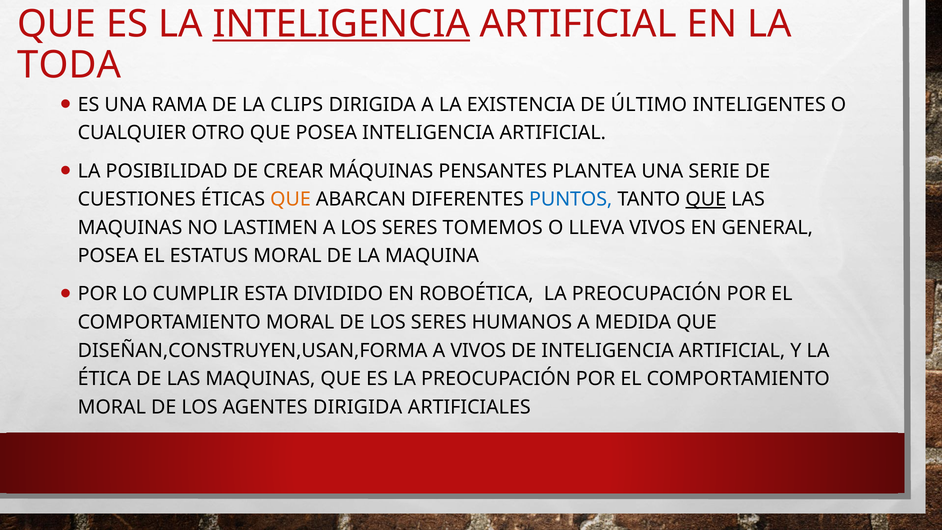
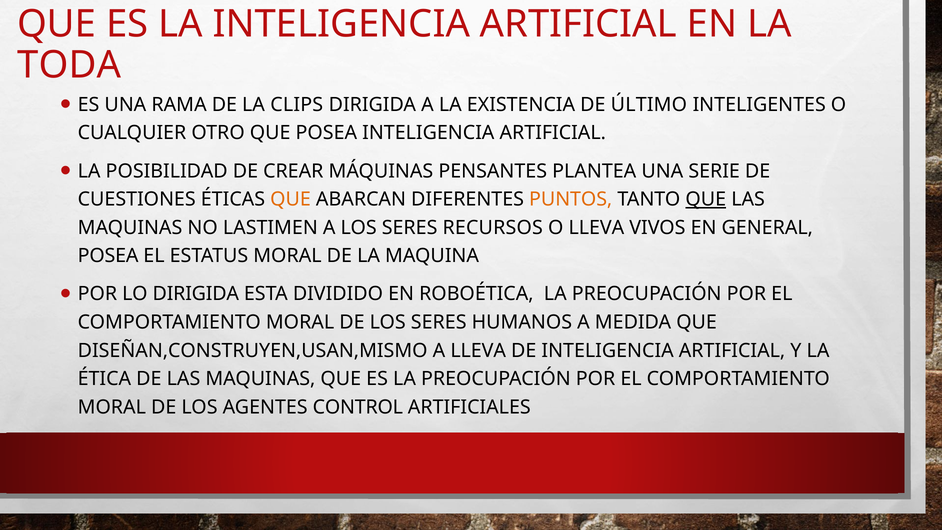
INTELIGENCIA underline: present -> none (341, 24)
PUNTOS colour: blue -> orange (571, 199)
TOMEMOS: TOMEMOS -> RECURSOS (493, 228)
LO CUMPLIR: CUMPLIR -> DIRIGIDA (196, 294)
DISEÑAN,CONSTRUYEN,USAN,FORMA: DISEÑAN,CONSTRUYEN,USAN,FORMA -> DISEÑAN,CONSTRUYEN,USAN,MISMO (253, 350)
A VIVOS: VIVOS -> LLEVA (478, 350)
AGENTES DIRIGIDA: DIRIGIDA -> CONTROL (358, 407)
